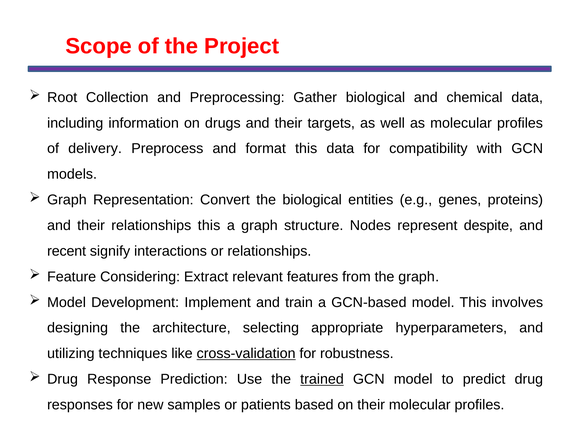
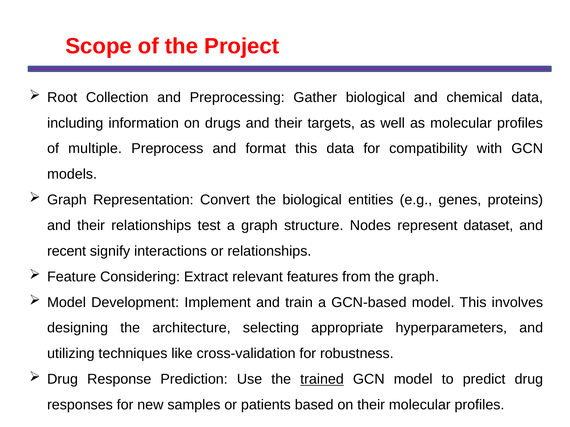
delivery: delivery -> multiple (95, 149)
relationships this: this -> test (209, 226)
despite: despite -> dataset (488, 226)
cross-validation underline: present -> none (246, 354)
